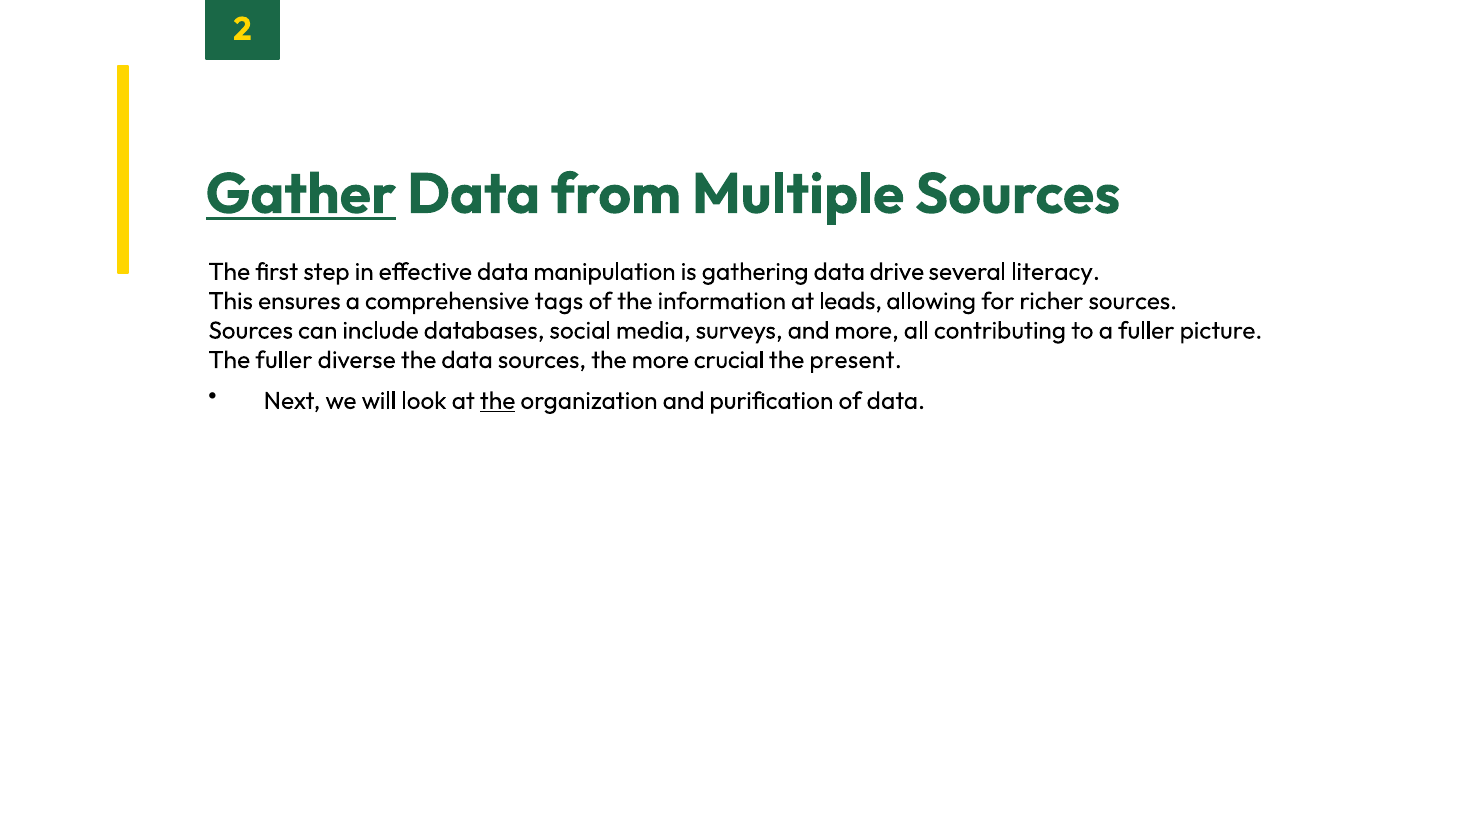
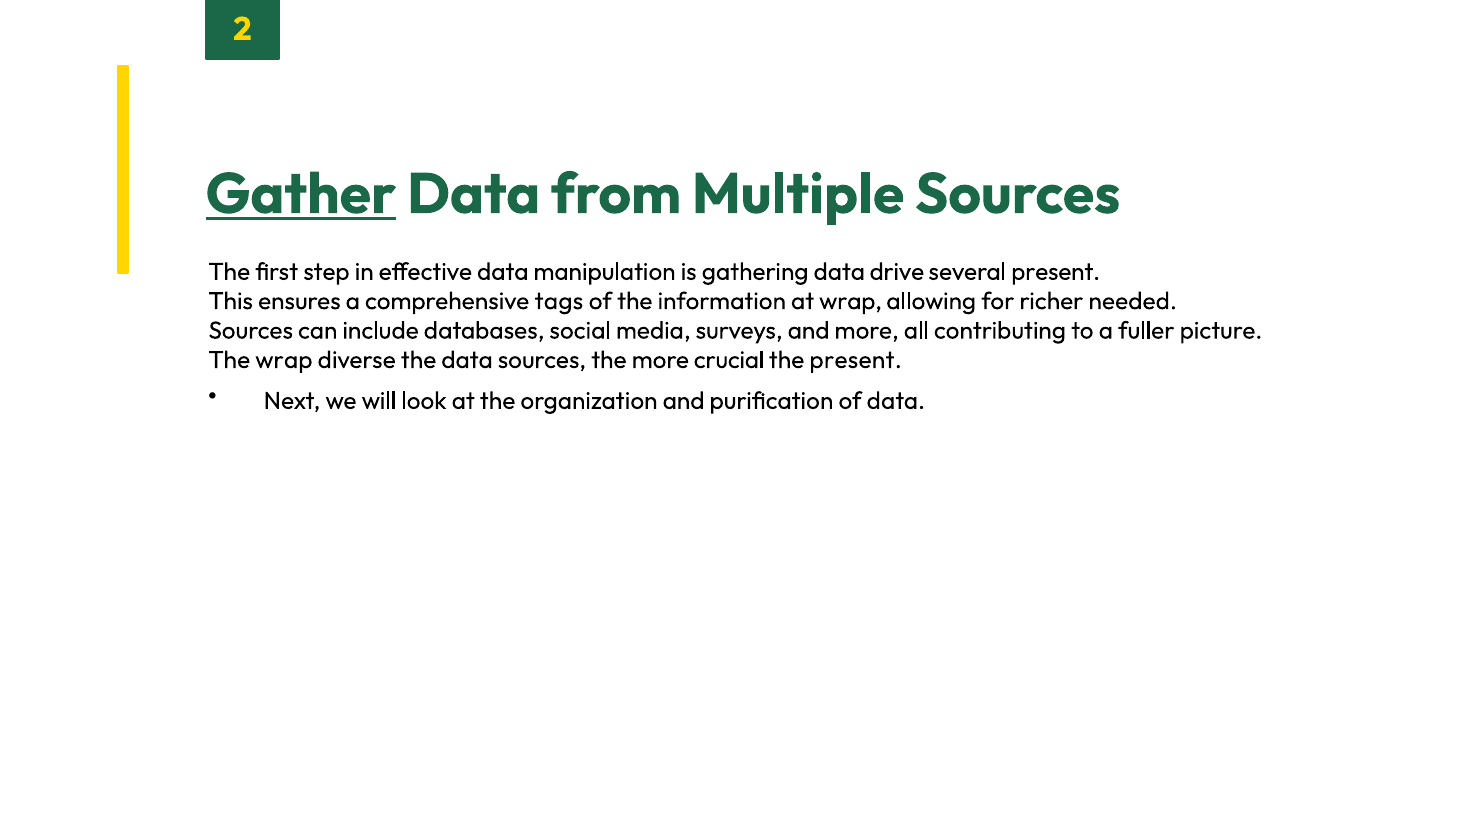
several literacy: literacy -> present (1056, 272)
at leads: leads -> wrap (850, 301)
richer sources: sources -> needed (1133, 301)
The fuller: fuller -> wrap (284, 360)
the underline: present -> none (498, 401)
